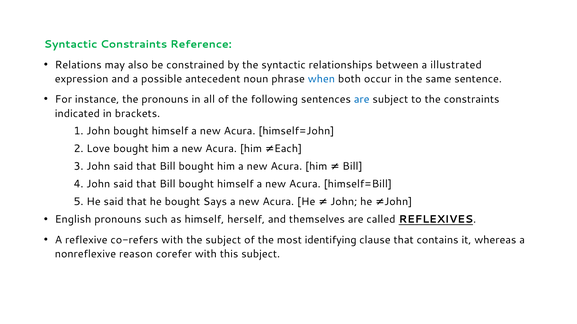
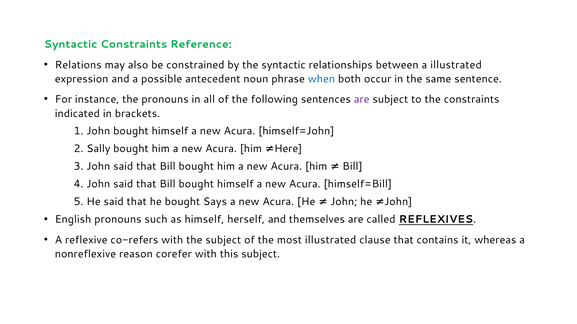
are colour: blue -> purple (362, 99)
Love: Love -> Sally (98, 149)
Each: Each -> Here (288, 149)
most identifying: identifying -> illustrated (331, 240)
